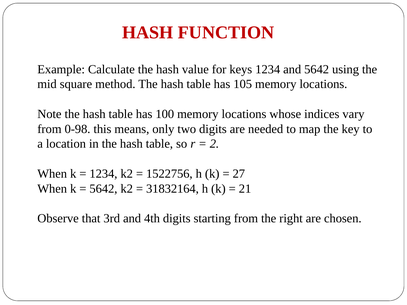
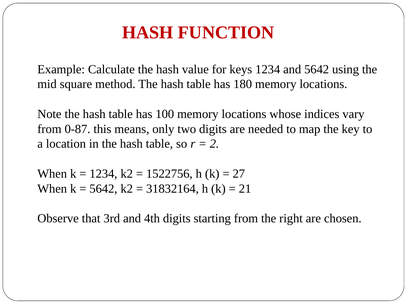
105: 105 -> 180 (243, 84)
0-98: 0-98 -> 0-87 (77, 129)
